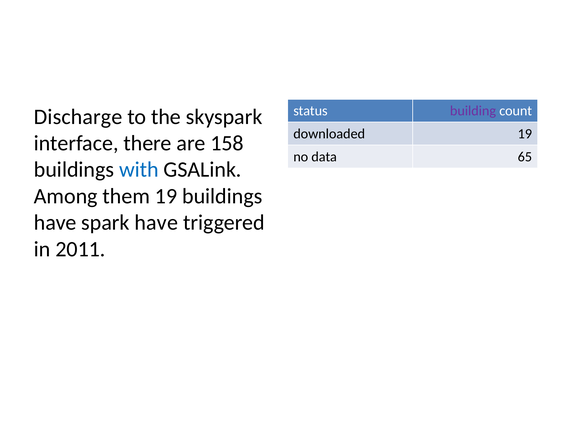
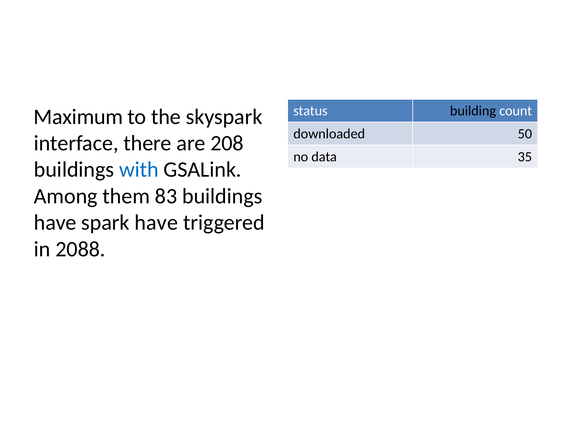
building colour: purple -> black (473, 111)
Discharge: Discharge -> Maximum (78, 117)
downloaded 19: 19 -> 50 (525, 134)
158: 158 -> 208 (227, 143)
65: 65 -> 35 (525, 157)
them 19: 19 -> 83 (166, 196)
2011: 2011 -> 2088 (80, 249)
